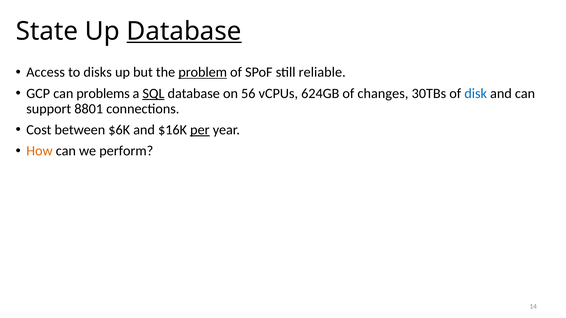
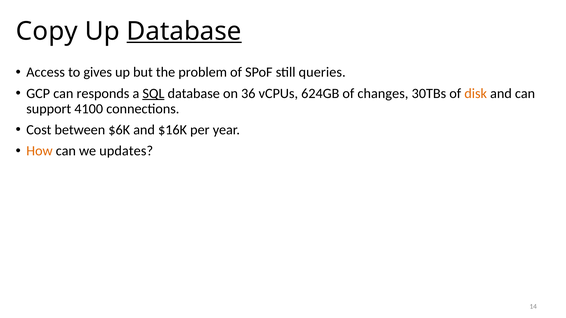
State: State -> Copy (47, 31)
disks: disks -> gives (98, 72)
problem underline: present -> none (203, 72)
reliable: reliable -> queries (322, 72)
problems: problems -> responds (103, 94)
56: 56 -> 36 (248, 94)
disk colour: blue -> orange (476, 94)
8801: 8801 -> 4100 (89, 109)
per underline: present -> none (200, 130)
perform: perform -> updates (126, 151)
